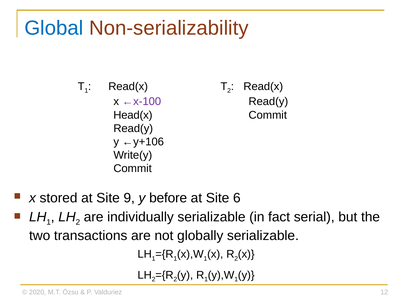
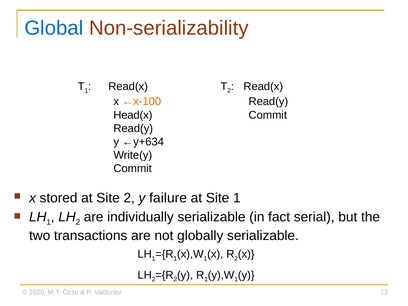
←x-100 colour: purple -> orange (142, 102)
←y+106: ←y+106 -> ←y+634 (143, 142)
Site 9: 9 -> 2 (129, 198)
before: before -> failure (168, 198)
Site 6: 6 -> 1 (237, 198)
